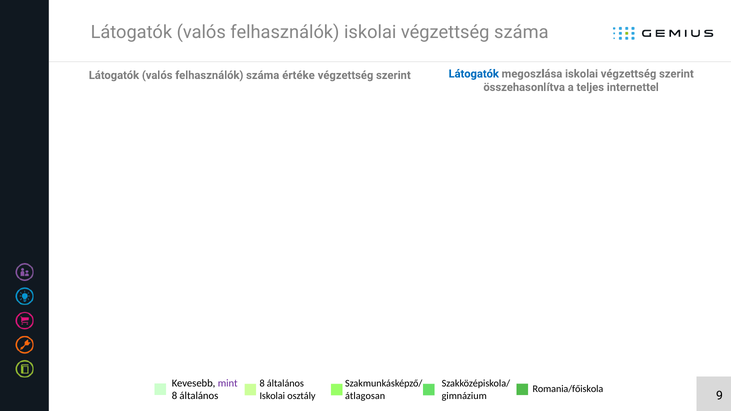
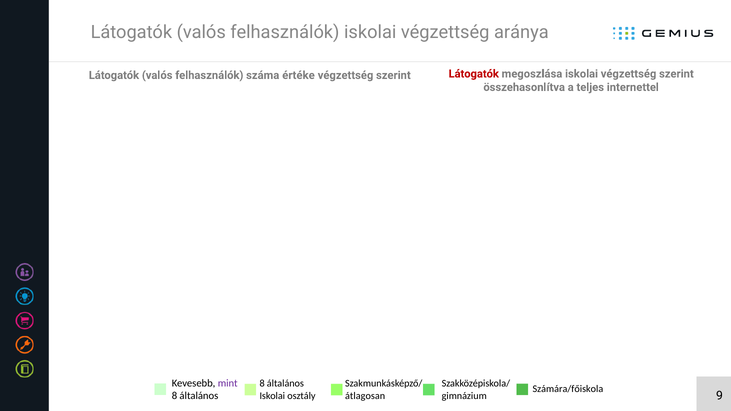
végzettség száma: száma -> aránya (521, 32)
Látogatók colour: blue -> red (474, 74)
Romania/főiskola: Romania/főiskola -> Számára/főiskola (568, 389)
